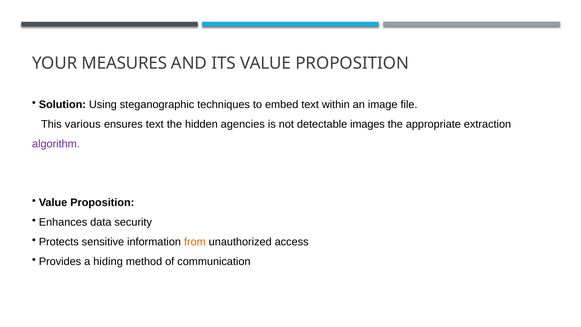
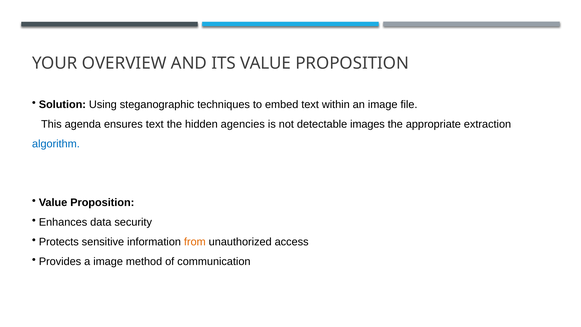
MEASURES: MEASURES -> OVERVIEW (124, 63)
various: various -> agenda (83, 124)
algorithm colour: purple -> blue (56, 144)
a hiding: hiding -> image (108, 261)
